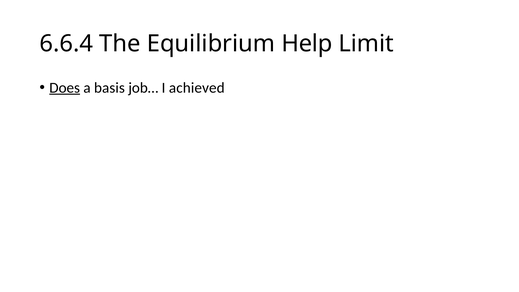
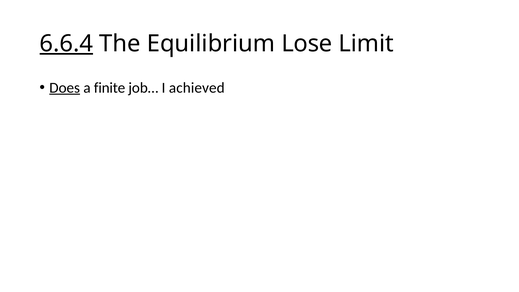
6.6.4 underline: none -> present (66, 44)
Help: Help -> Lose (307, 44)
basis: basis -> finite (110, 88)
